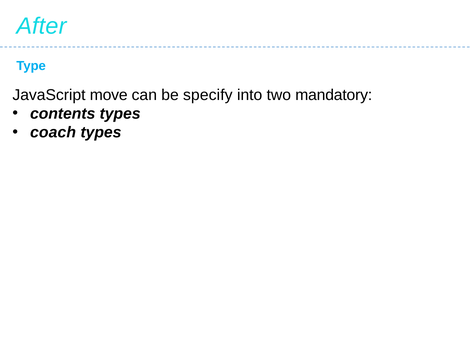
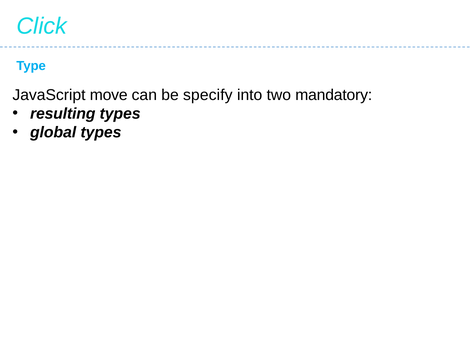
After: After -> Click (42, 26)
contents: contents -> resulting (63, 114)
coach: coach -> global (53, 133)
